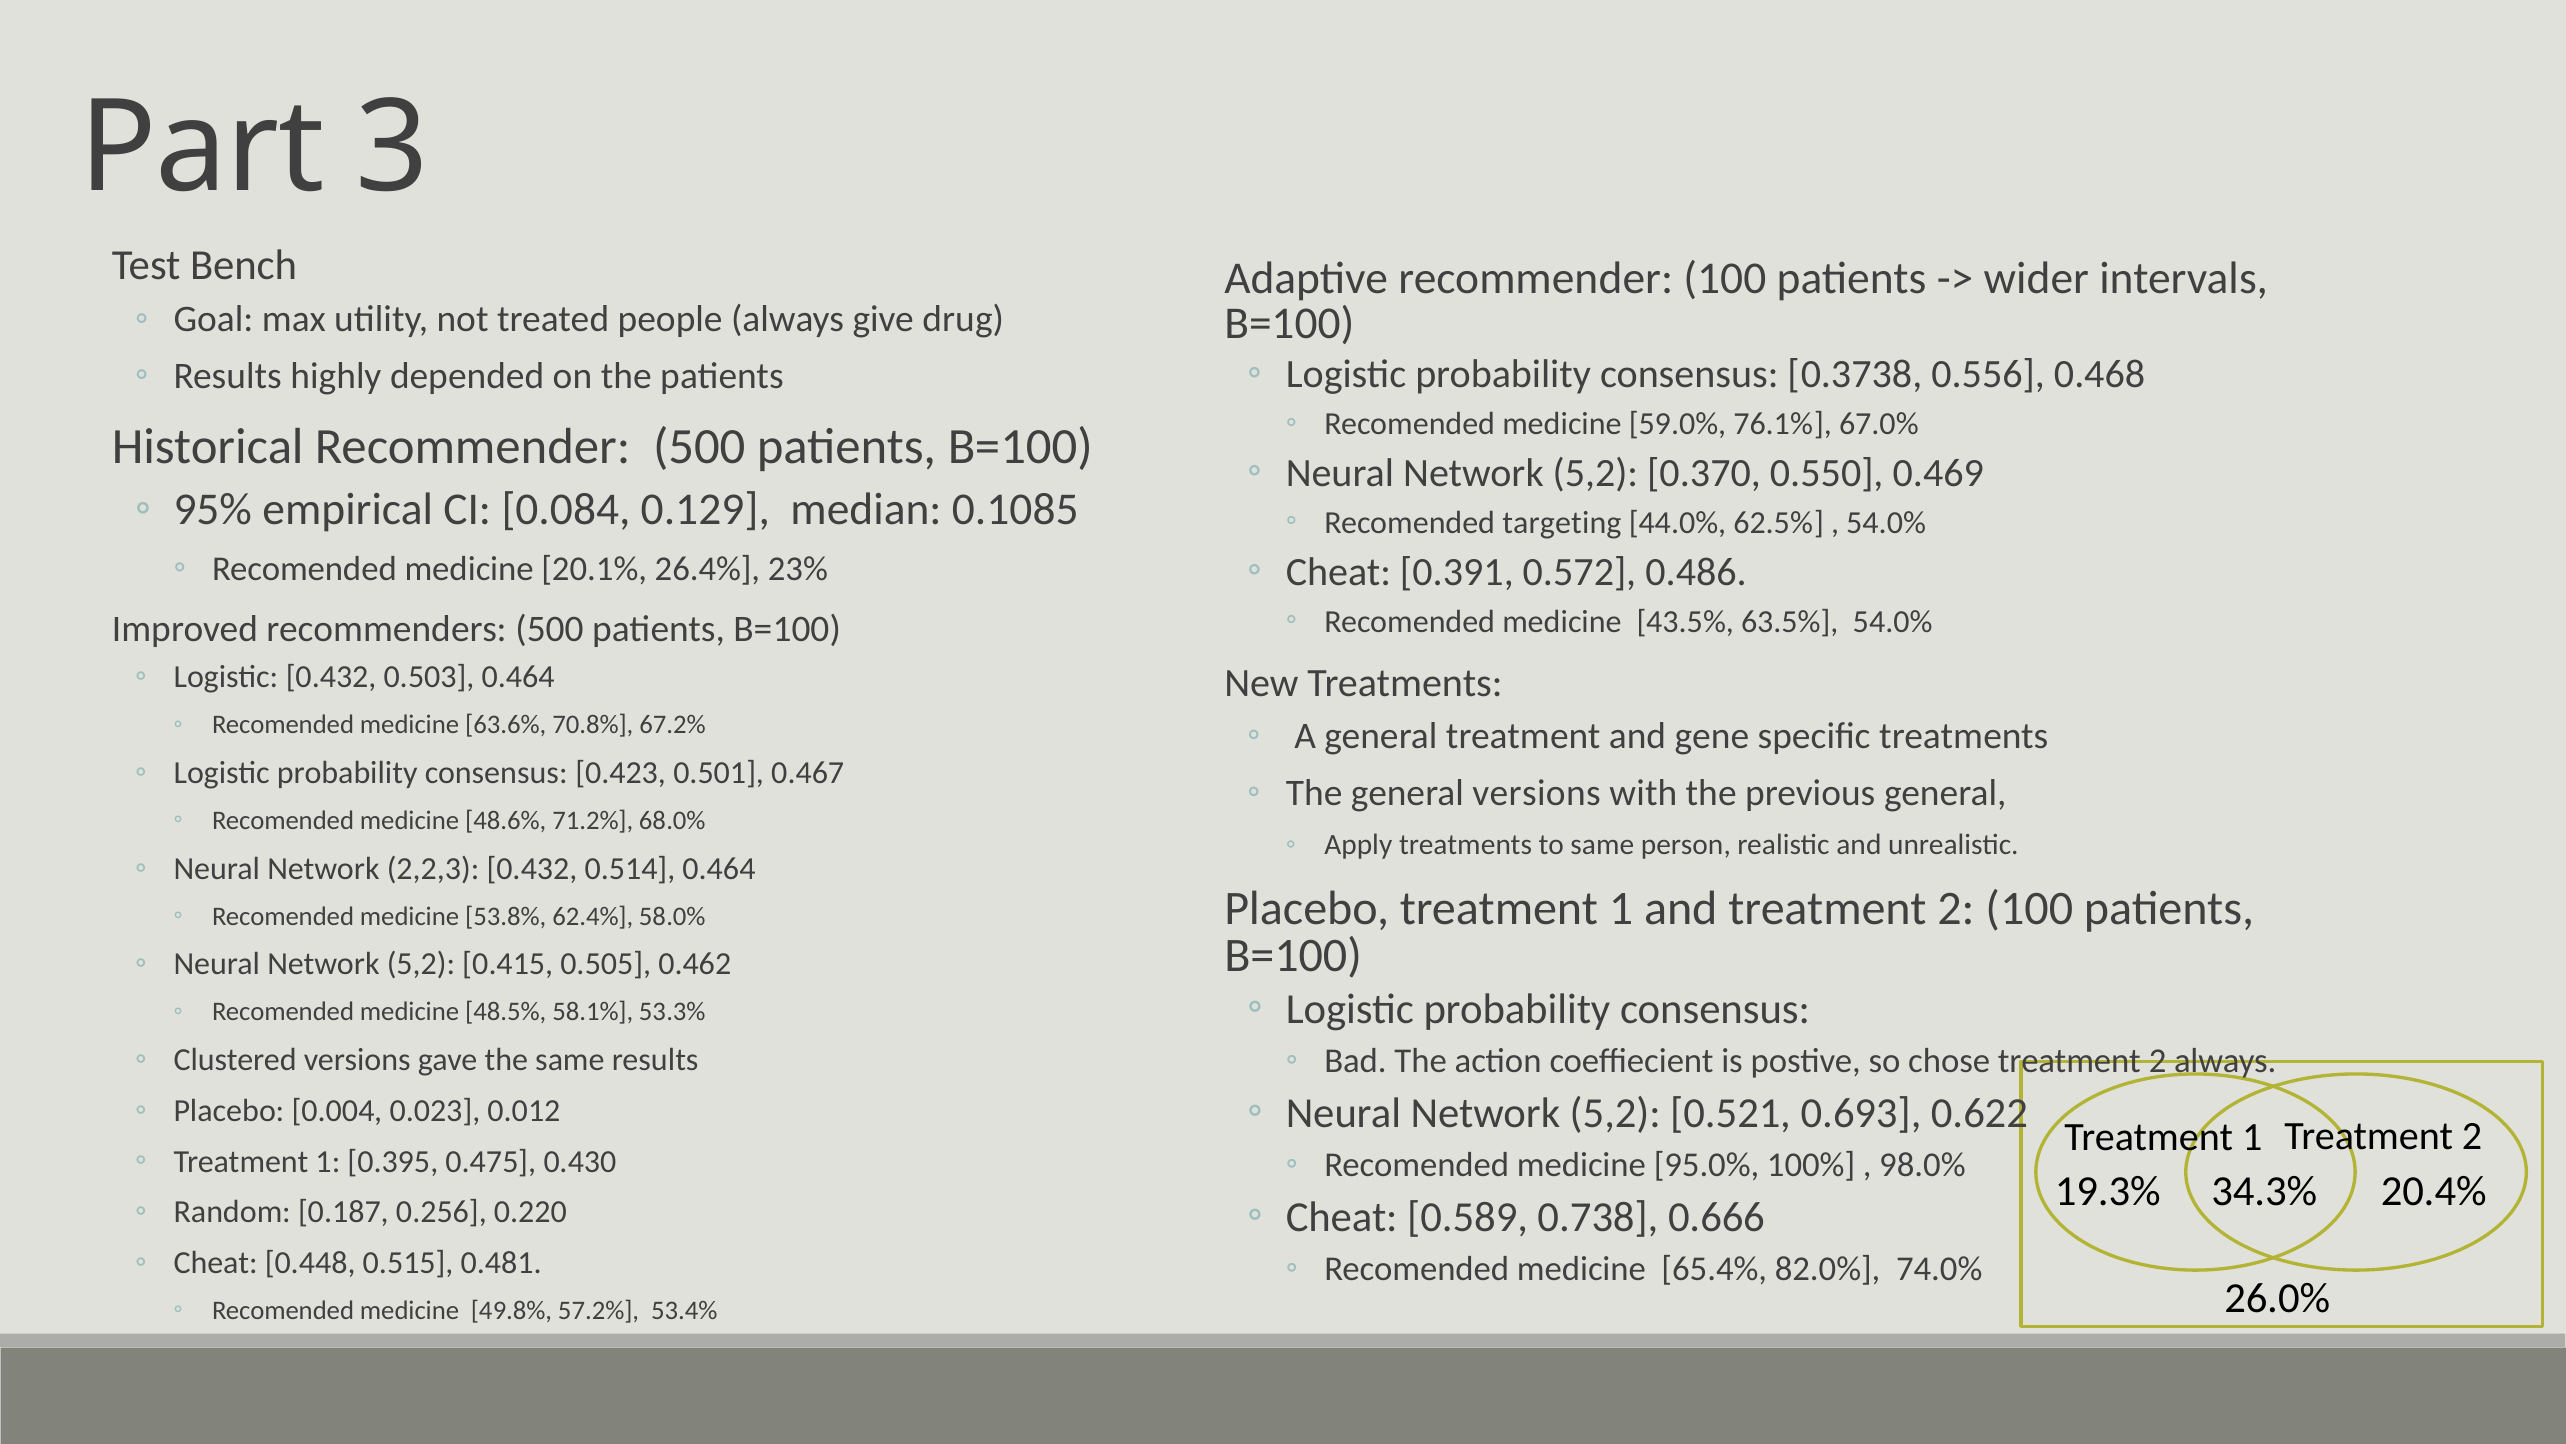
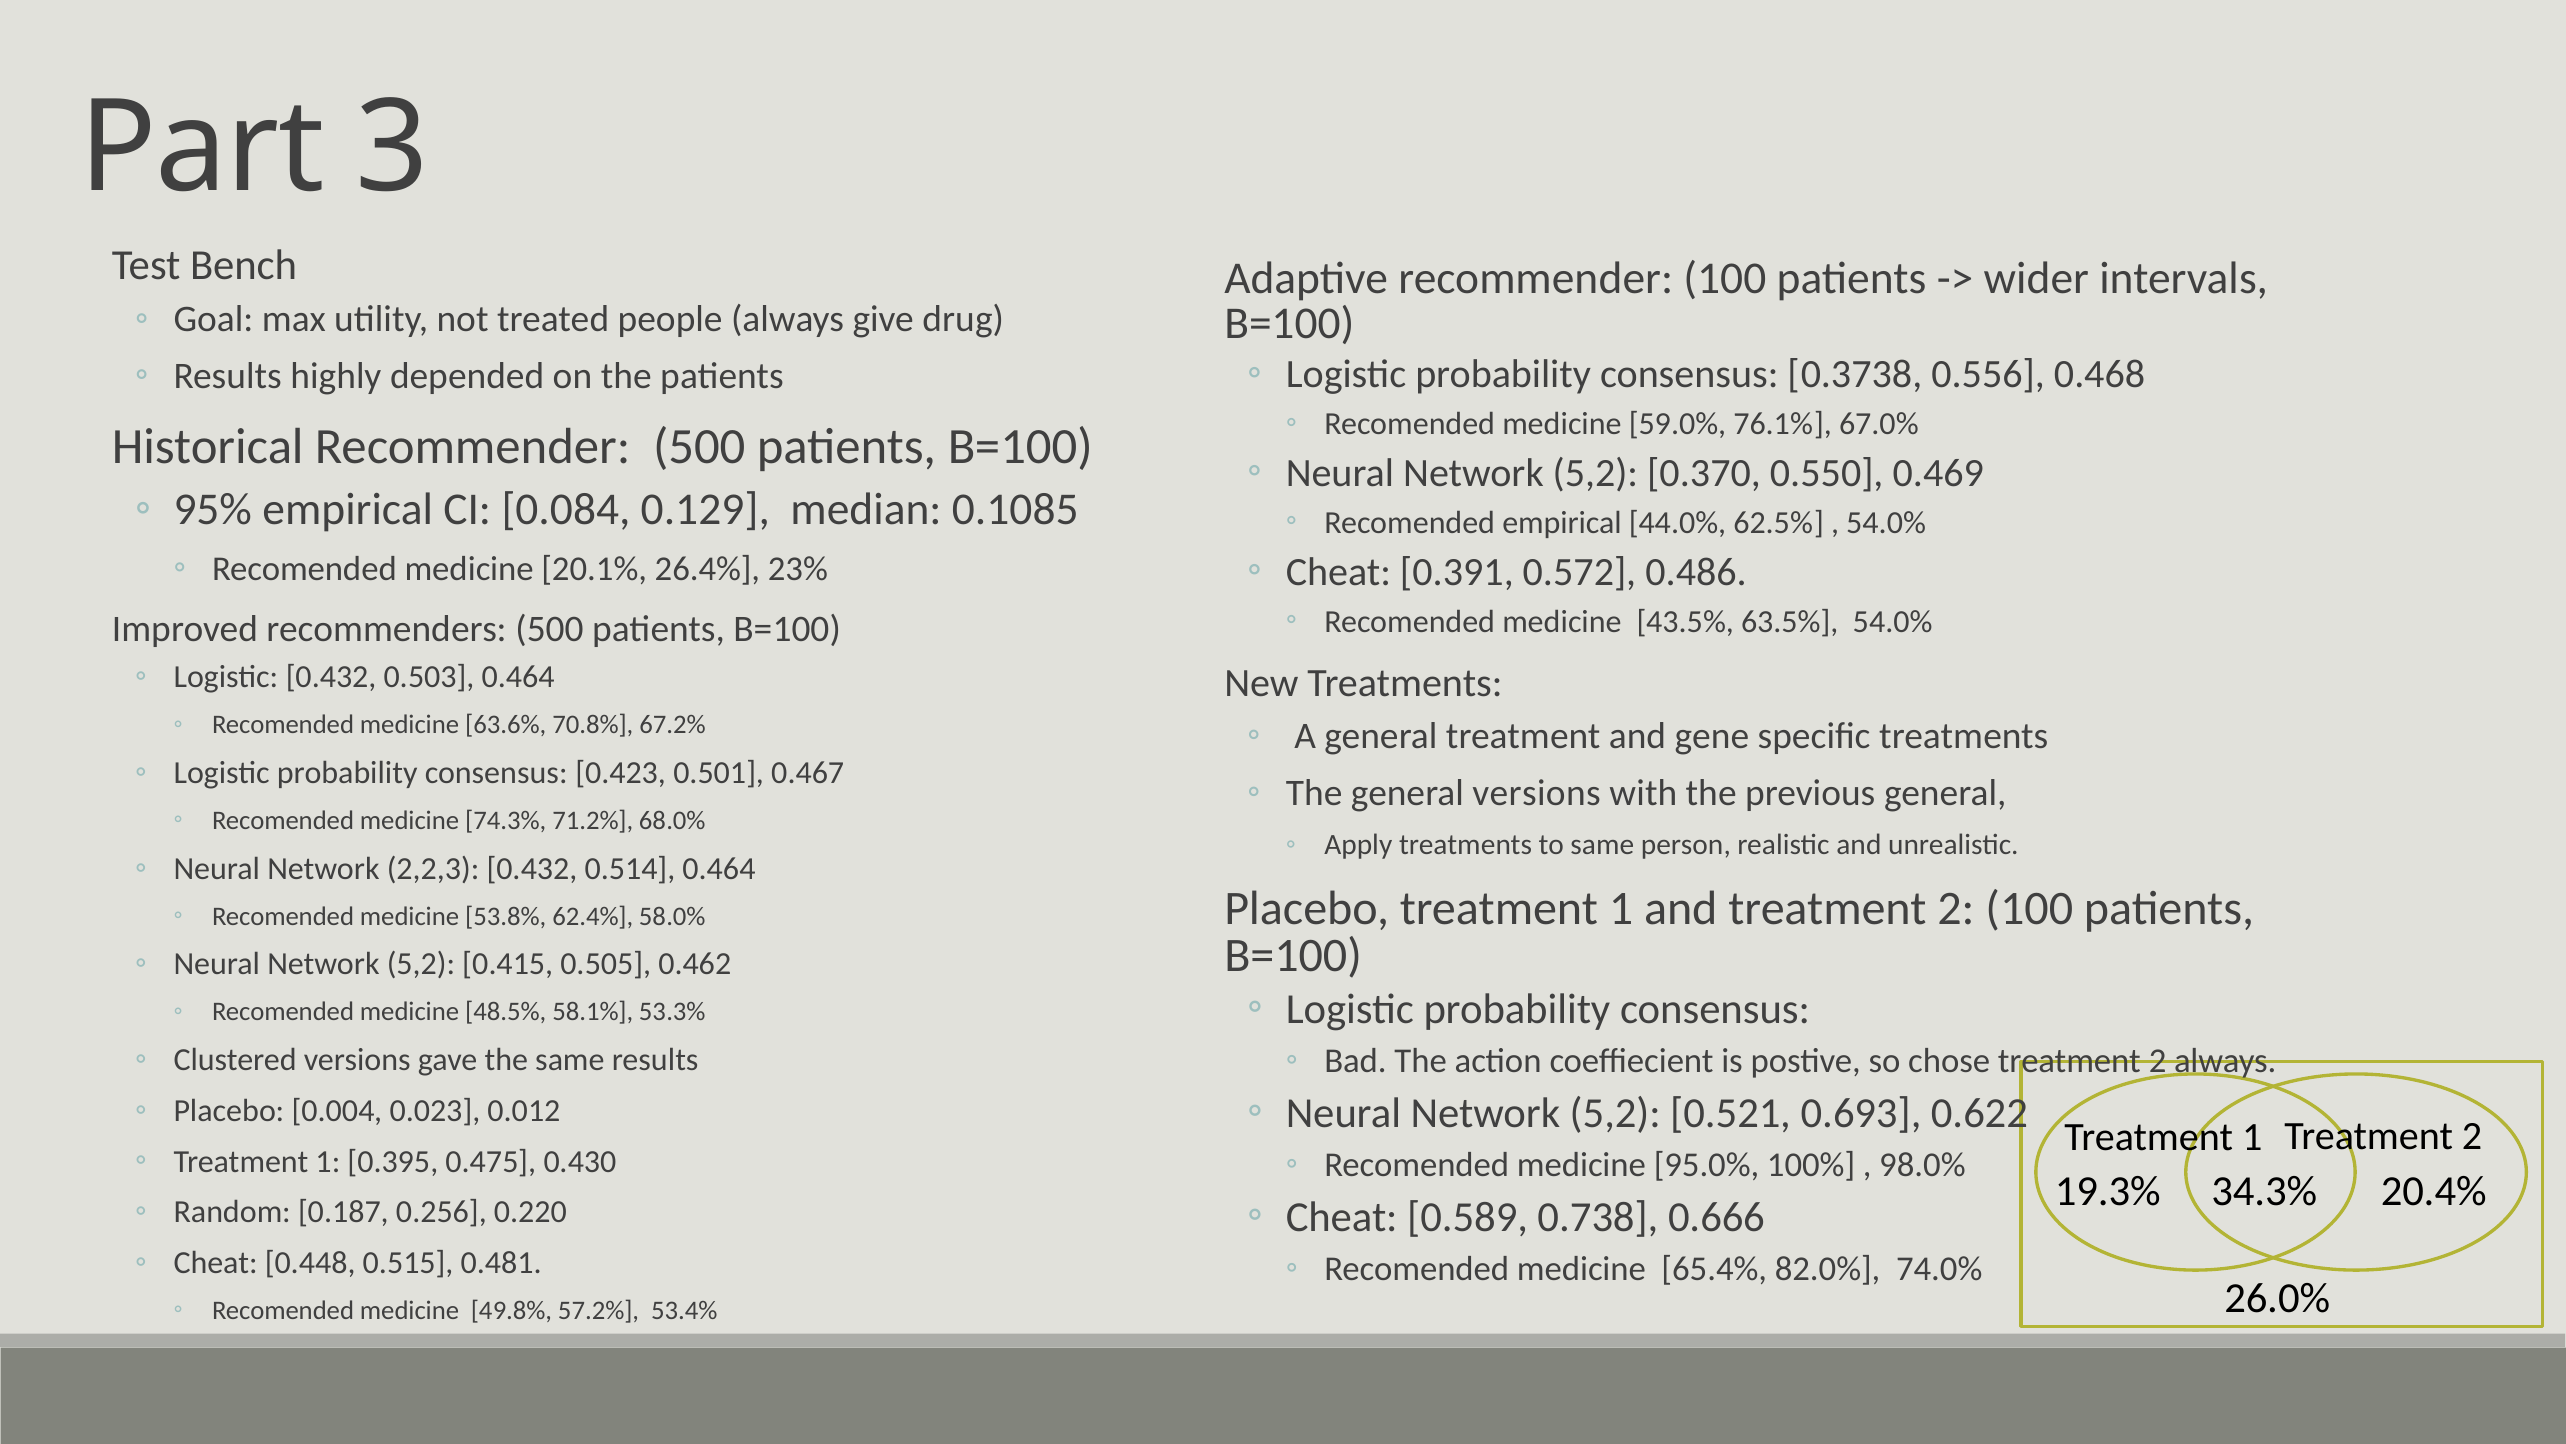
Recomended targeting: targeting -> empirical (1562, 523)
48.6%: 48.6% -> 74.3% (506, 820)
